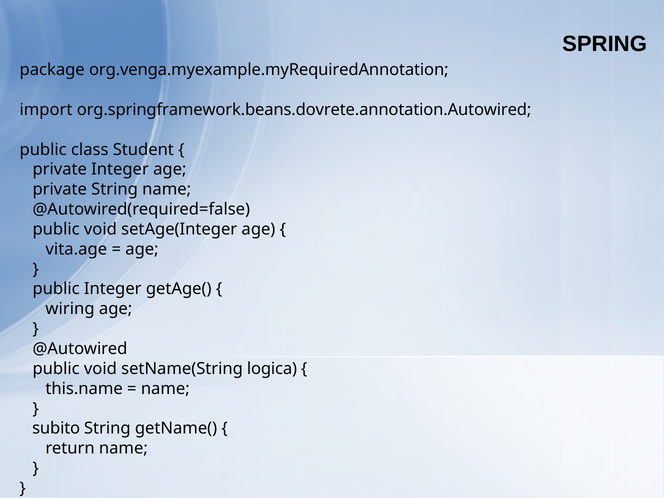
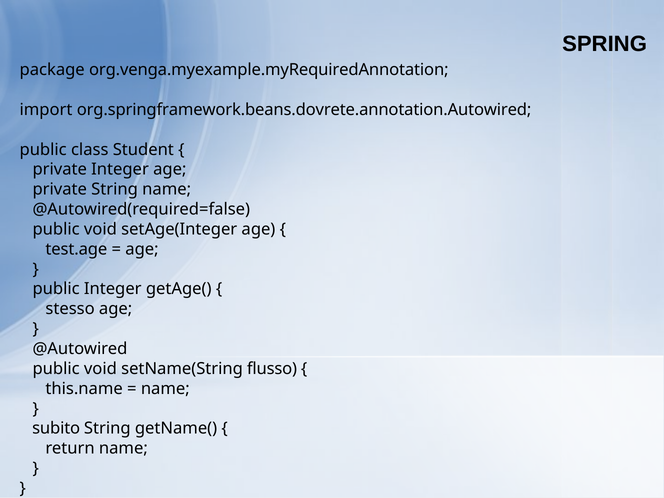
vita.age: vita.age -> test.age (76, 249)
wiring: wiring -> stesso (70, 309)
logica: logica -> flusso (272, 369)
